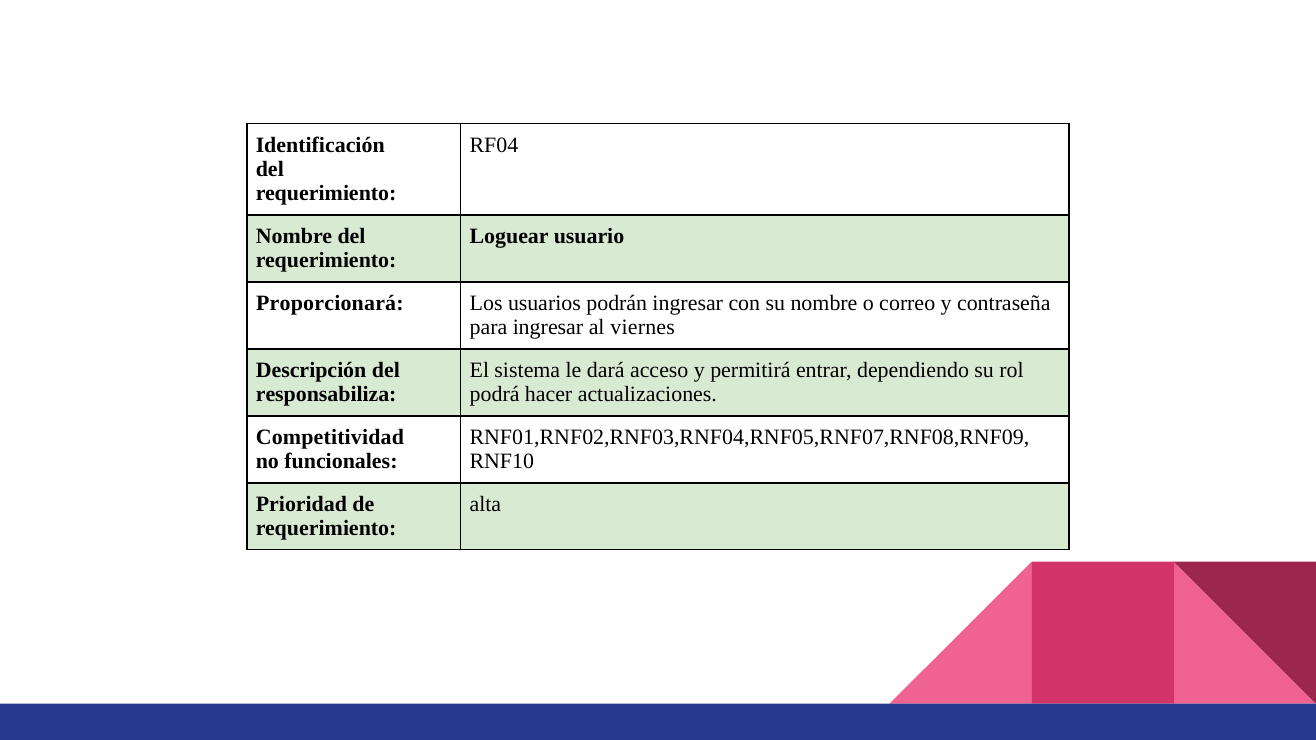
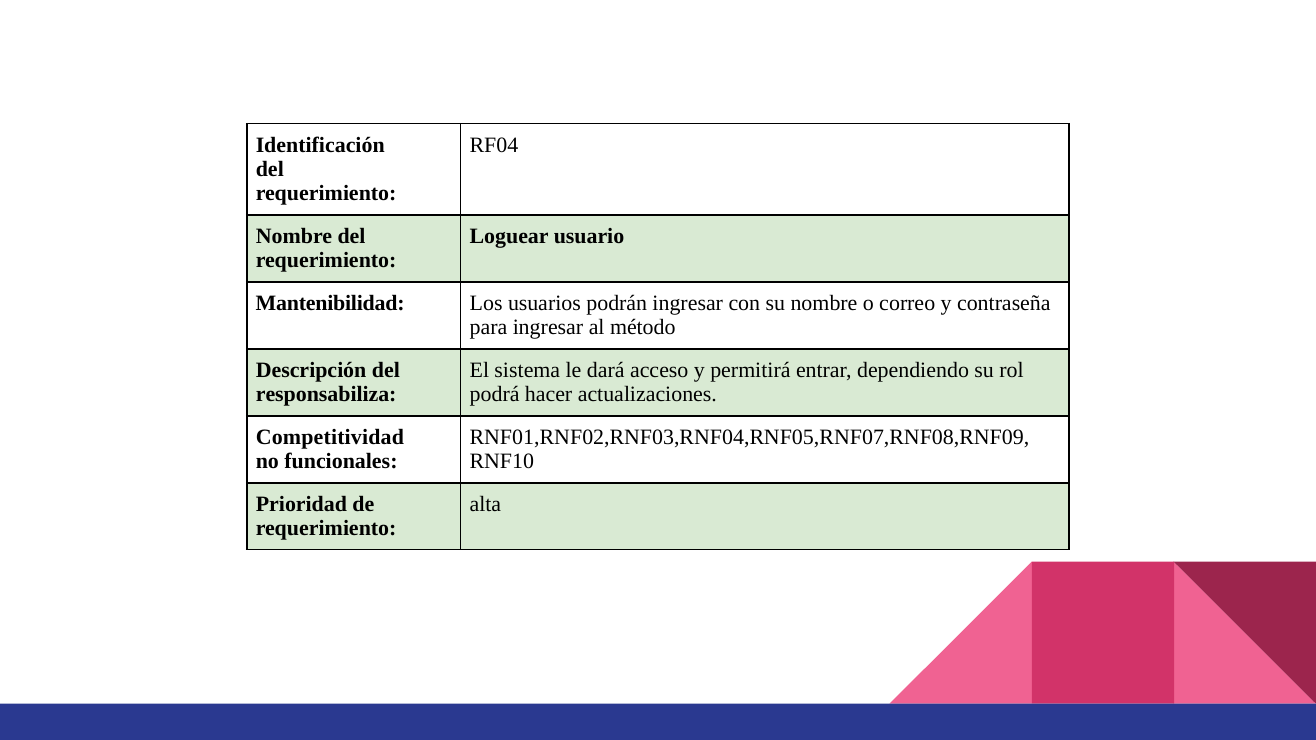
Proporcionará: Proporcionará -> Mantenibilidad (330, 303)
viernes: viernes -> método (643, 328)
